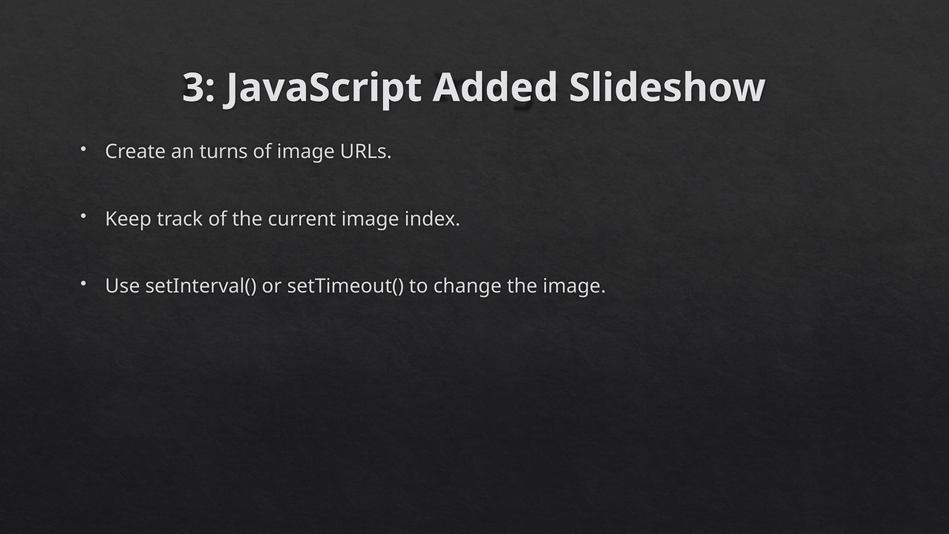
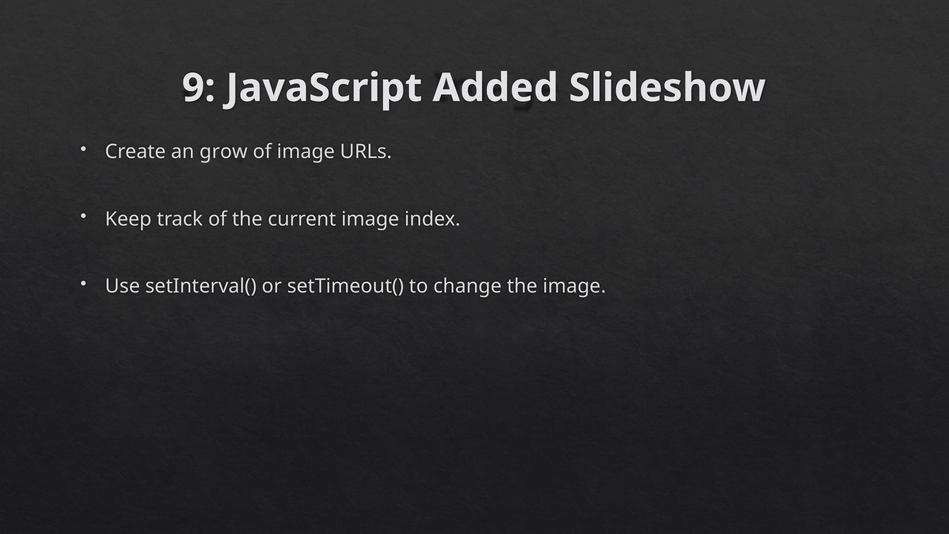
3: 3 -> 9 (199, 88)
turns: turns -> grow (224, 152)
